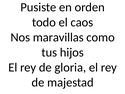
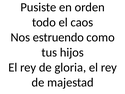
maravillas: maravillas -> estruendo (58, 37)
